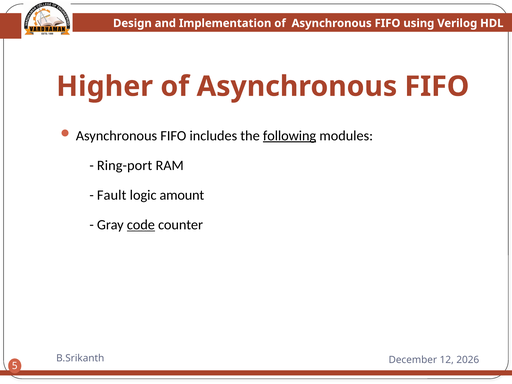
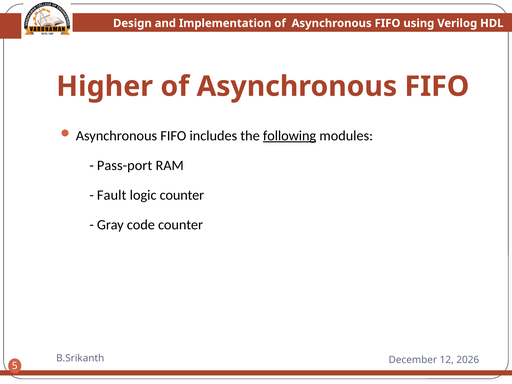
Ring-port: Ring-port -> Pass-port (125, 165)
logic amount: amount -> counter (182, 195)
code underline: present -> none (141, 225)
